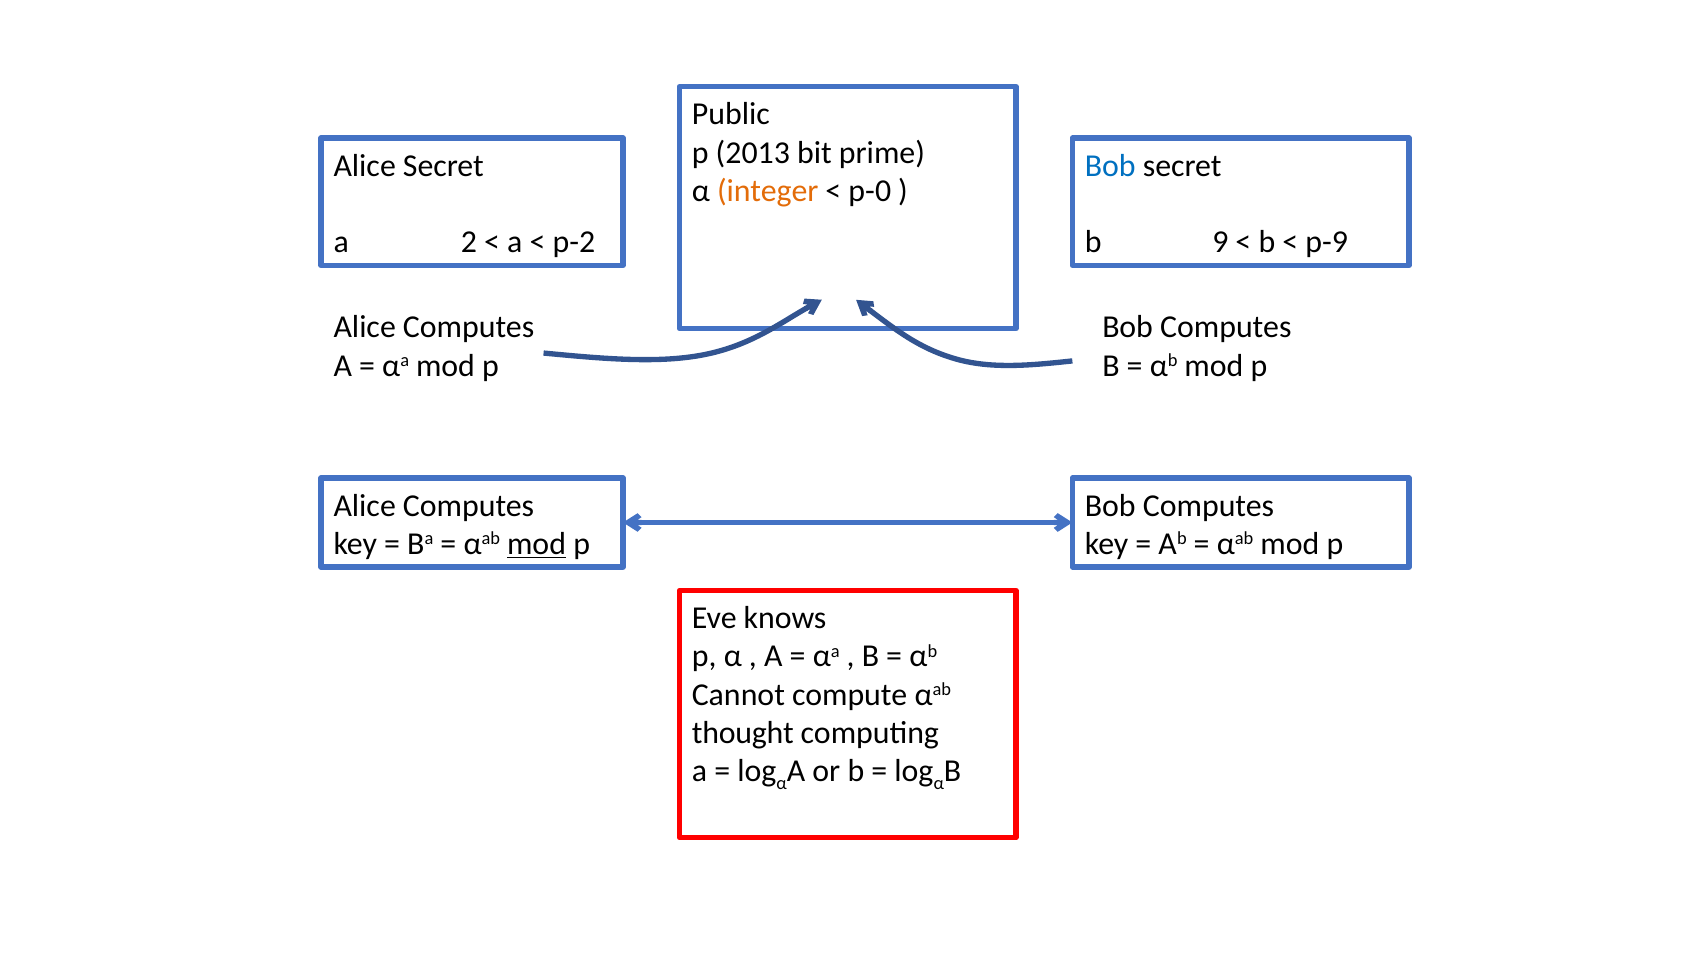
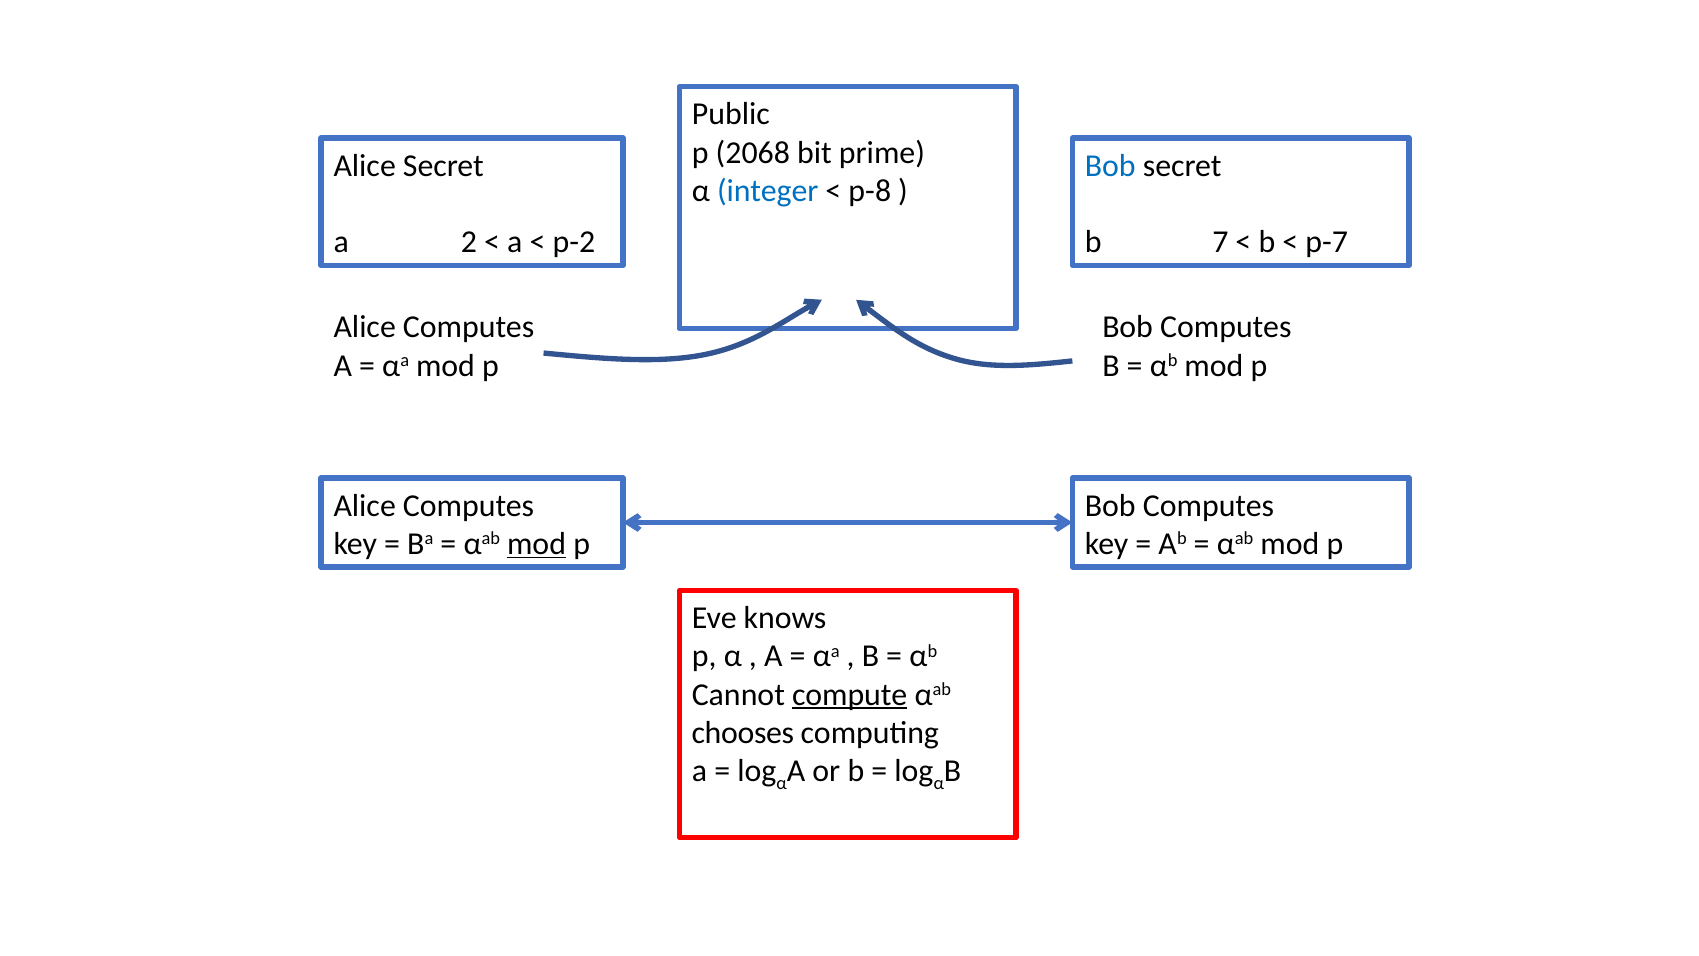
2013: 2013 -> 2068 (753, 152)
integer colour: orange -> blue (768, 191)
p-0: p-0 -> p-8 (870, 191)
9: 9 -> 7 (1220, 242)
p-9: p-9 -> p-7 (1327, 242)
compute underline: none -> present (850, 694)
thought: thought -> chooses (743, 733)
